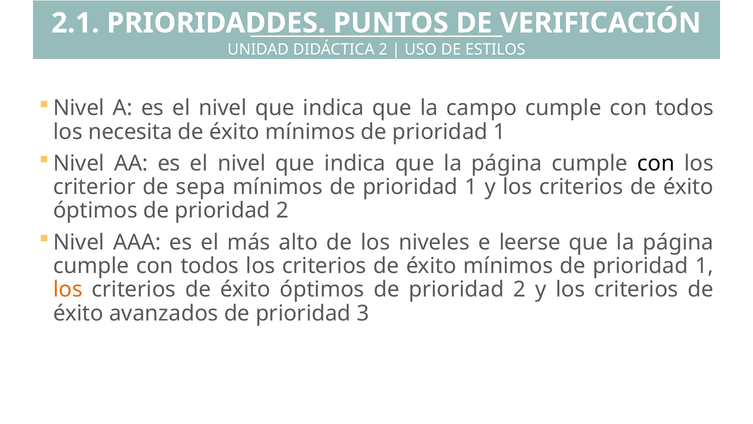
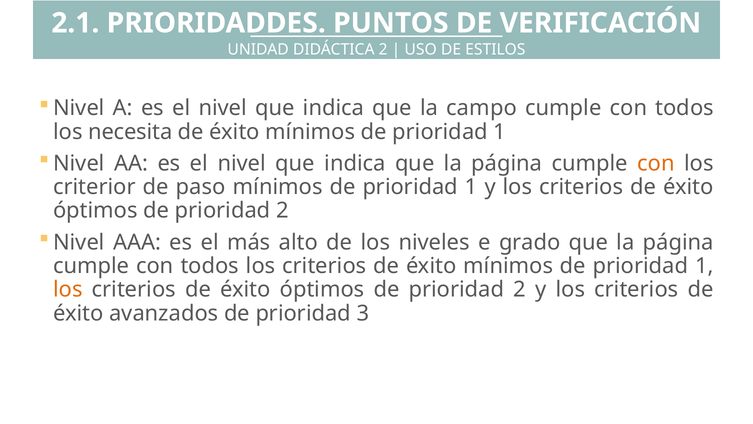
con colour: black -> orange (656, 163)
sepa: sepa -> paso (201, 187)
leerse: leerse -> grado (530, 242)
